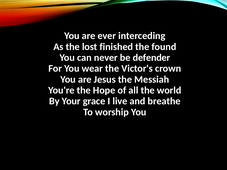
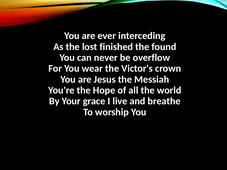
defender: defender -> overflow (151, 58)
